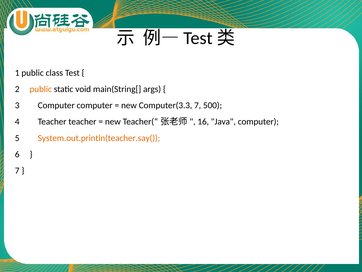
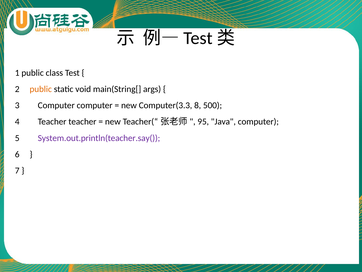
Computer(3.3 7: 7 -> 8 (198, 105)
16: 16 -> 95 (203, 122)
System.out.println(teacher.say( colour: orange -> purple (99, 138)
